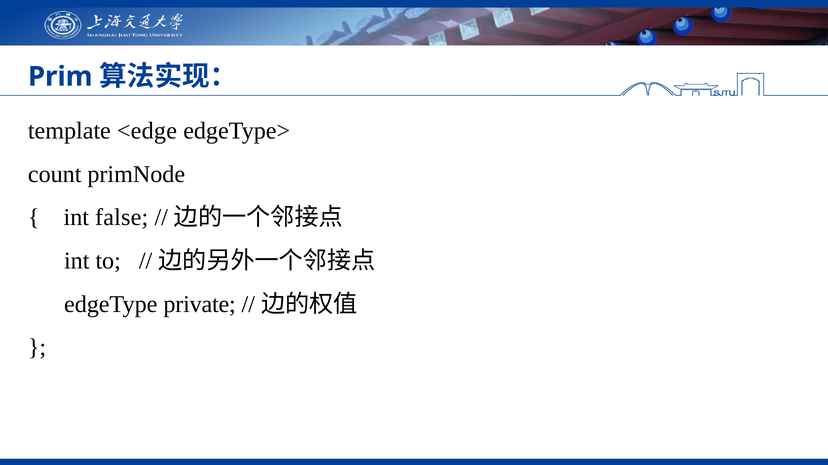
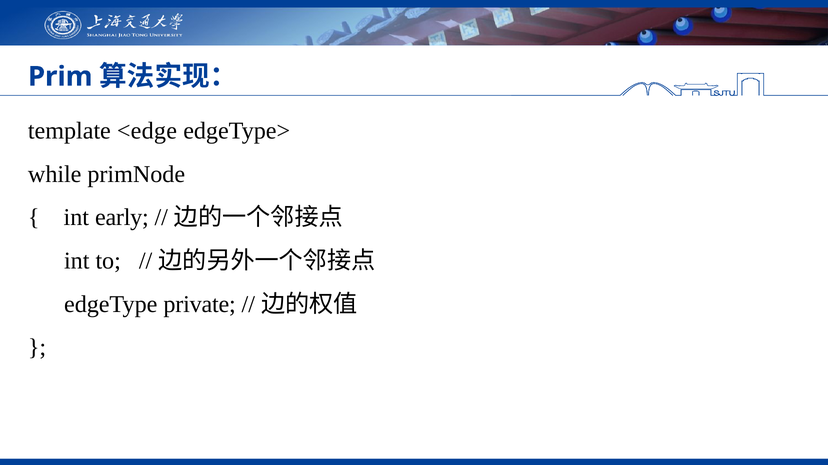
count: count -> while (55, 174)
false: false -> early (122, 218)
